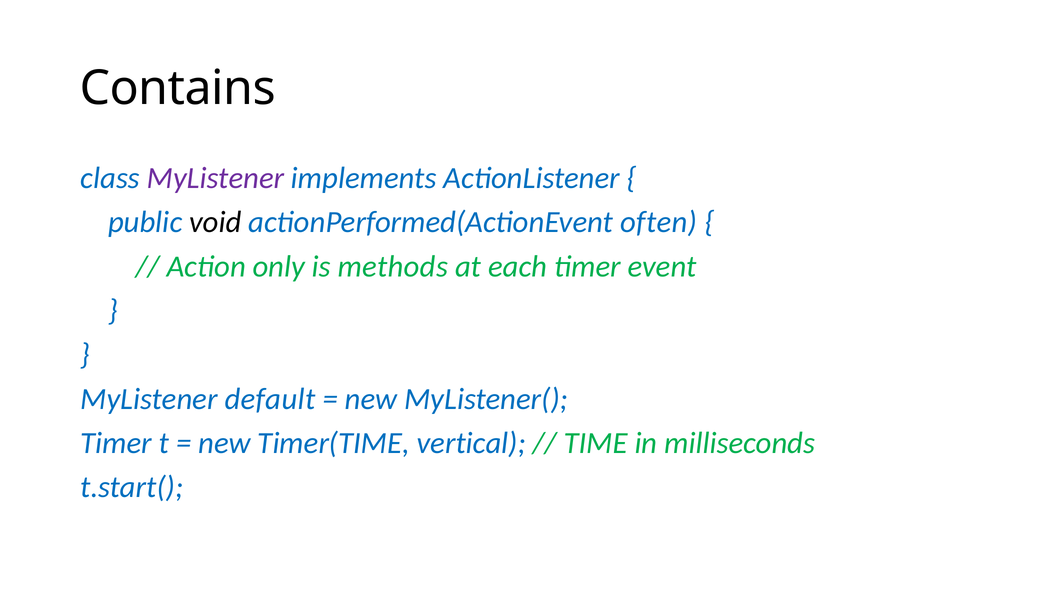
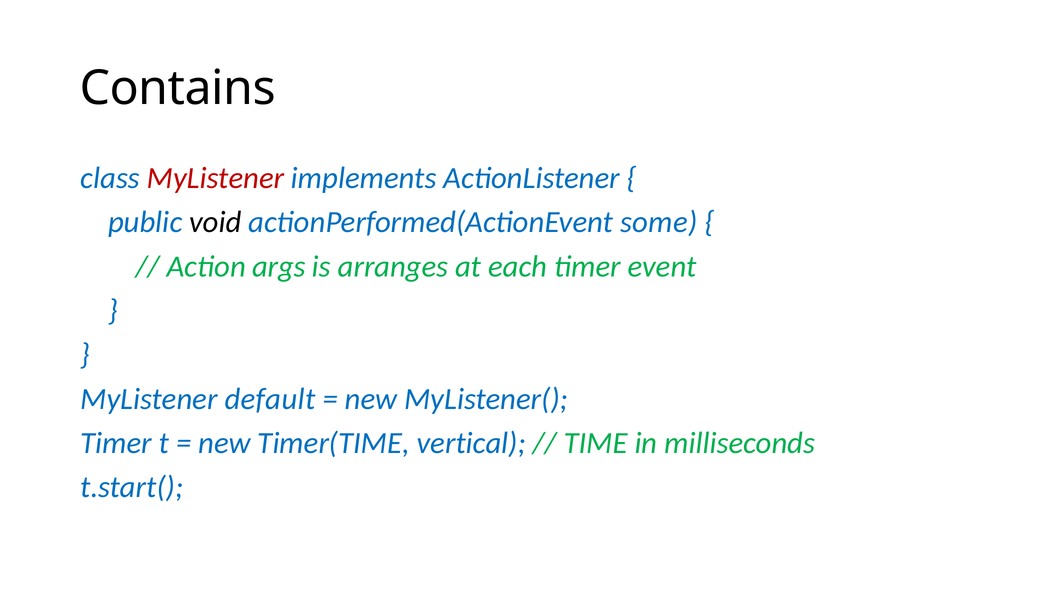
MyListener colour: purple -> red (215, 178)
often: often -> some (659, 222)
only: only -> args (279, 267)
methods: methods -> arranges (393, 267)
